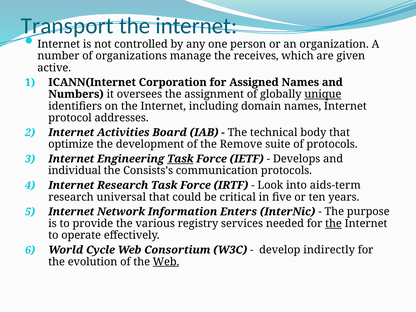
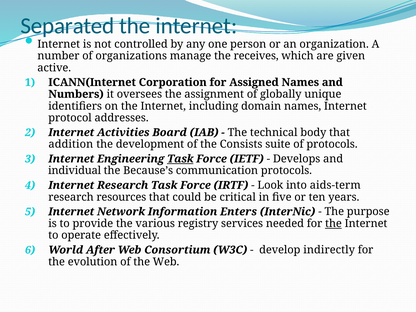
Transport: Transport -> Separated (67, 26)
unique underline: present -> none (323, 94)
optimize: optimize -> addition (71, 144)
Remove: Remove -> Consists (241, 144)
Consists’s: Consists’s -> Because’s (148, 171)
universal: universal -> resources (121, 197)
Cycle: Cycle -> After (100, 250)
Web underline: present -> none (166, 262)
